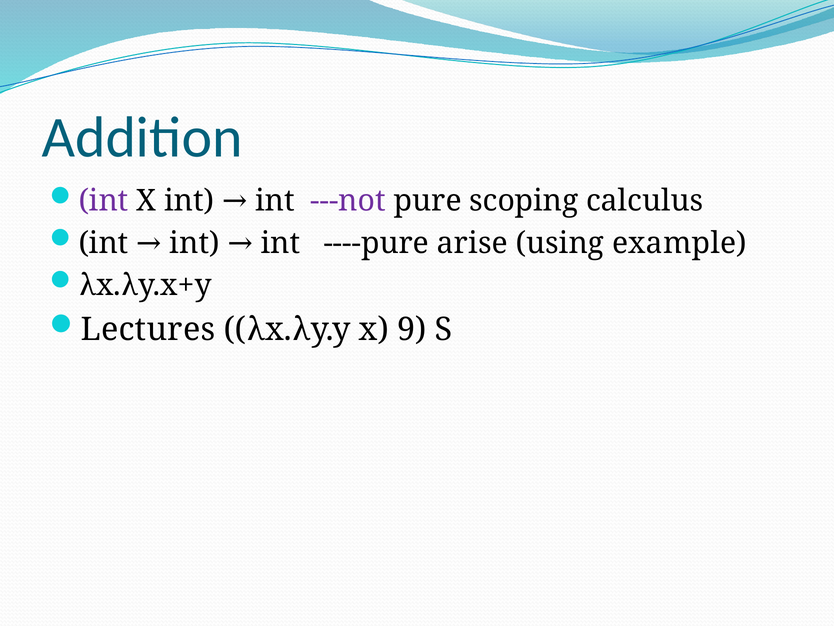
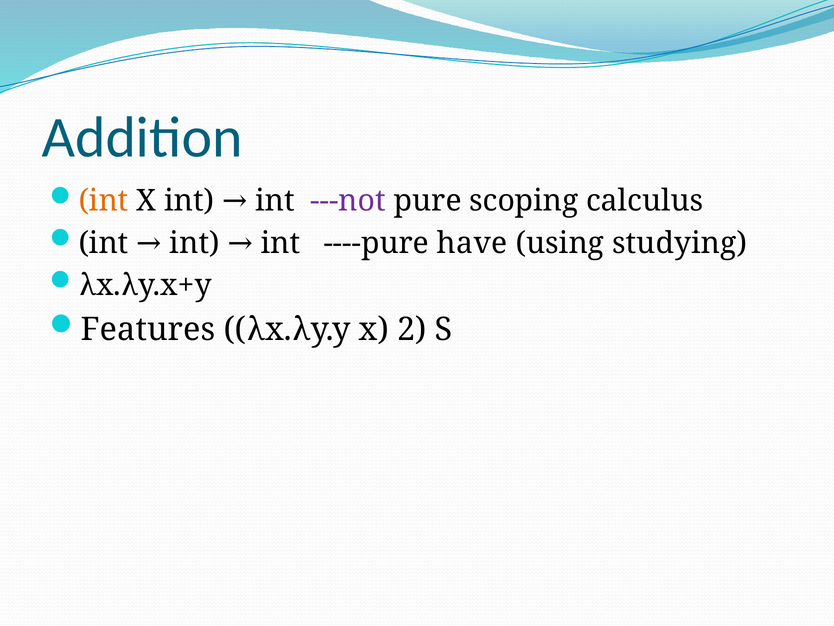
int colour: purple -> orange (104, 201)
arise: arise -> have (472, 243)
example: example -> studying (680, 243)
Lectures: Lectures -> Features (148, 329)
9: 9 -> 2 (412, 329)
